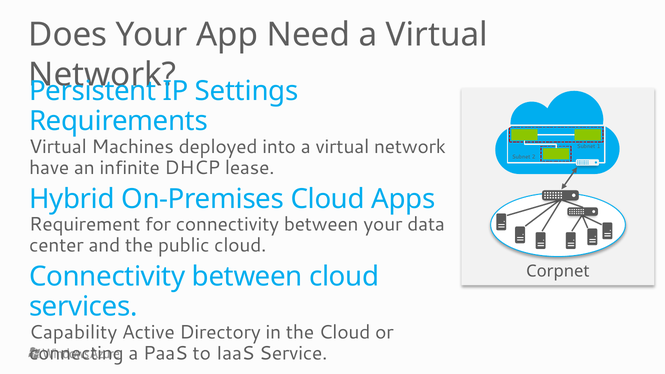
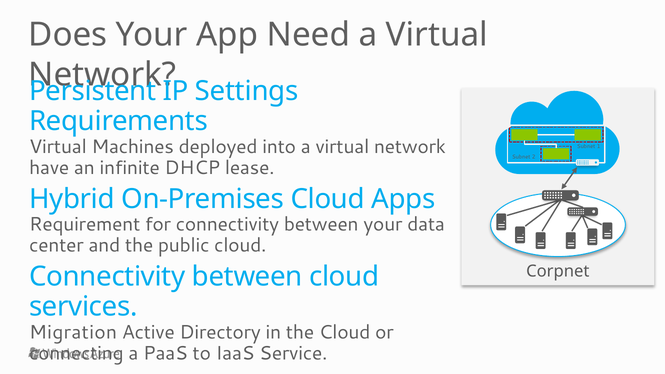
Capability: Capability -> Migration (73, 332)
